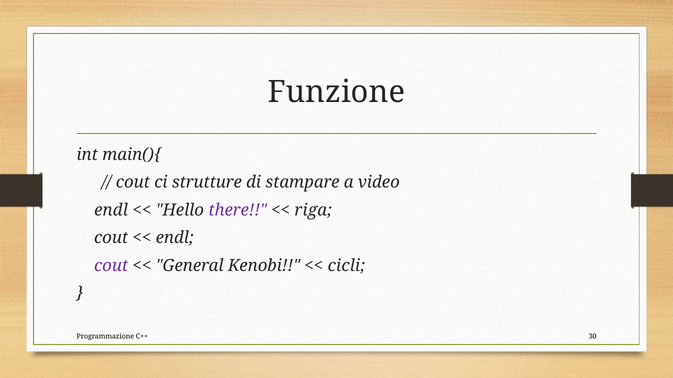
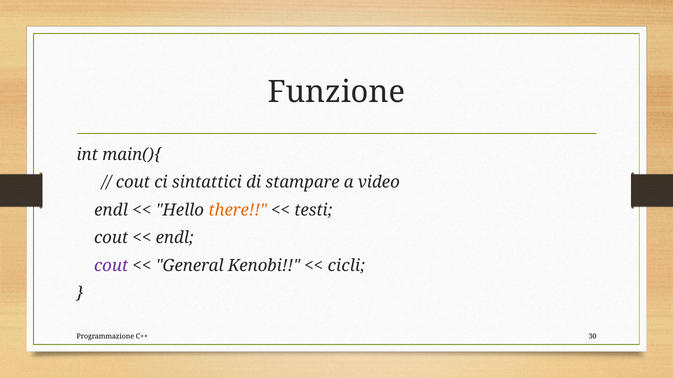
strutture: strutture -> sintattici (207, 183)
there colour: purple -> orange (238, 210)
riga: riga -> testi (313, 210)
